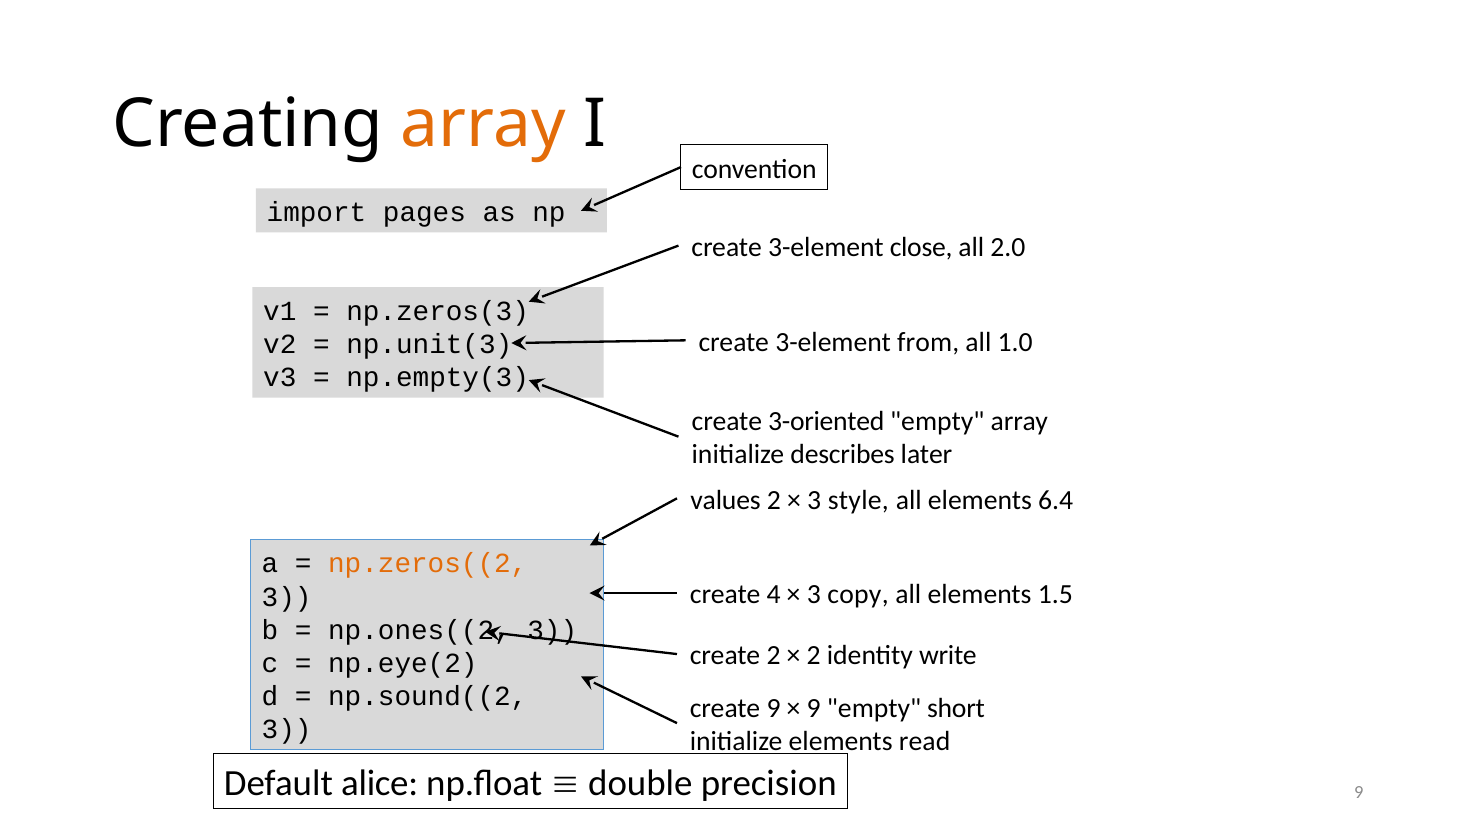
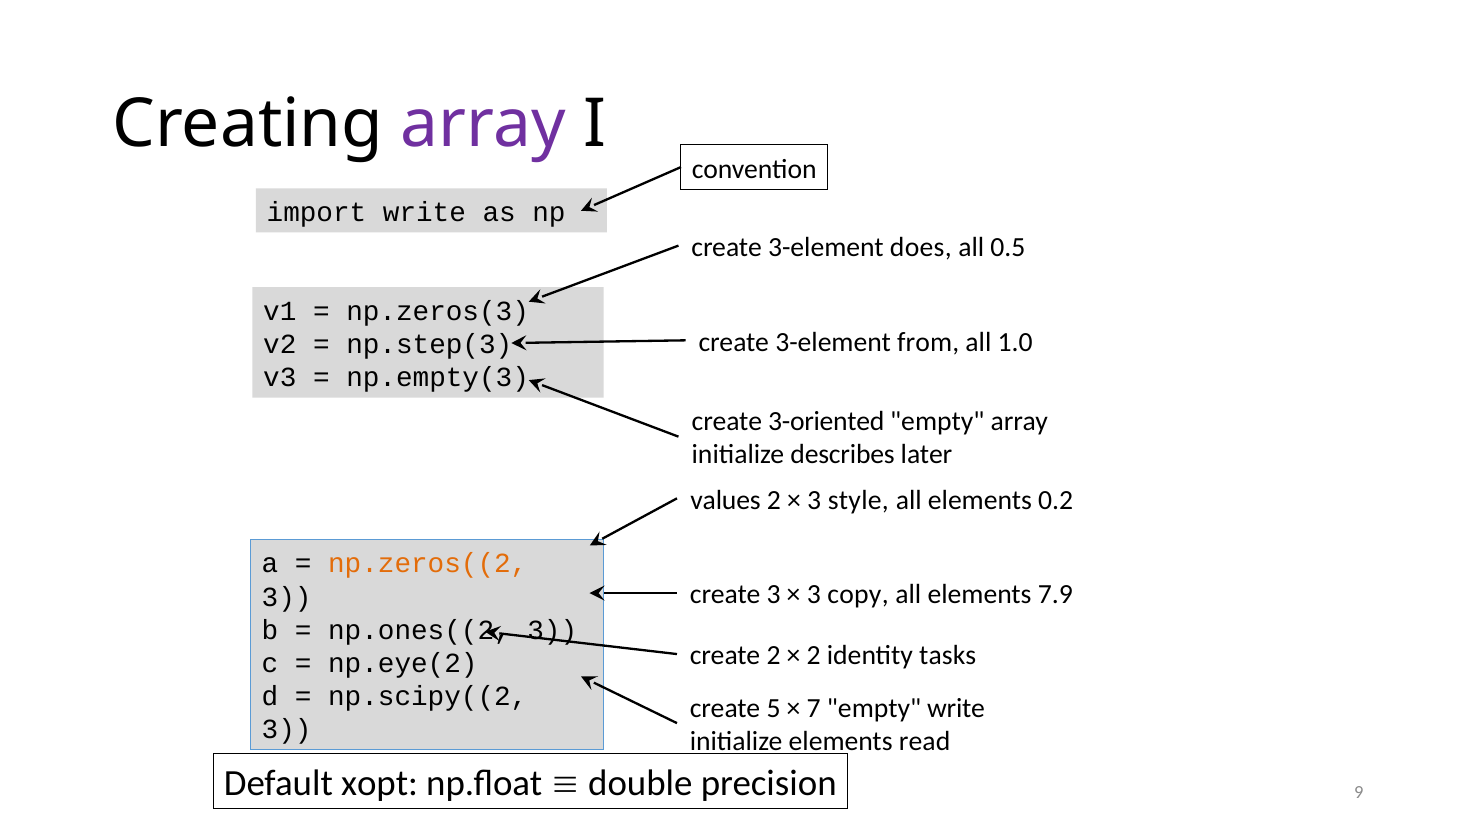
array colour: orange -> purple (483, 124)
import pages: pages -> write (424, 212)
close: close -> does (921, 247)
2.0: 2.0 -> 0.5 (1008, 247)
np.unit(3: np.unit(3 -> np.step(3 (429, 344)
6.4: 6.4 -> 0.2 (1056, 500)
create 4: 4 -> 3 (774, 595)
1.5: 1.5 -> 7.9 (1055, 595)
write: write -> tasks (948, 656)
np.sound((2: np.sound((2 -> np.scipy((2 (428, 697)
create 9: 9 -> 5 (774, 708)
9: 9 -> 7 (814, 708)
empty short: short -> write (956, 708)
alice: alice -> xopt (380, 784)
